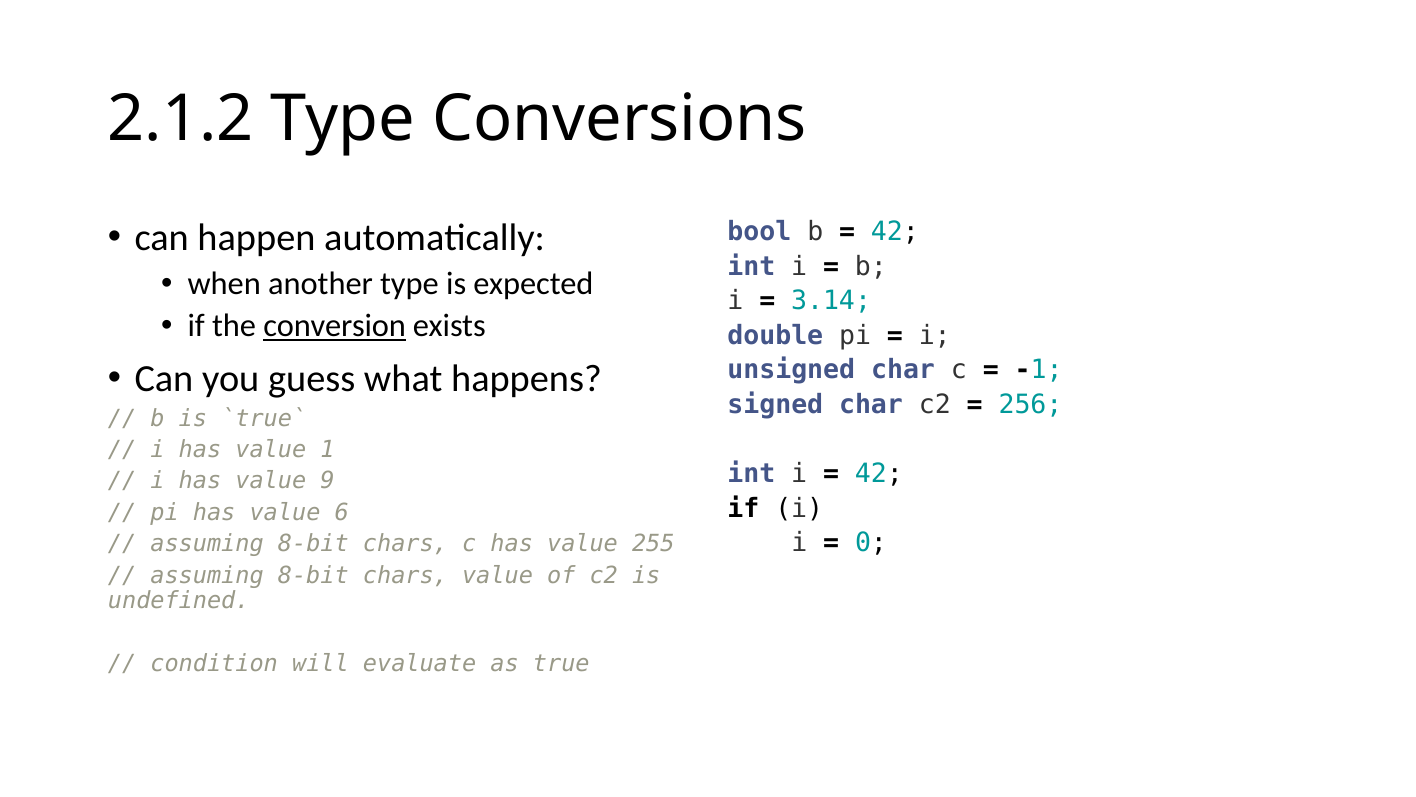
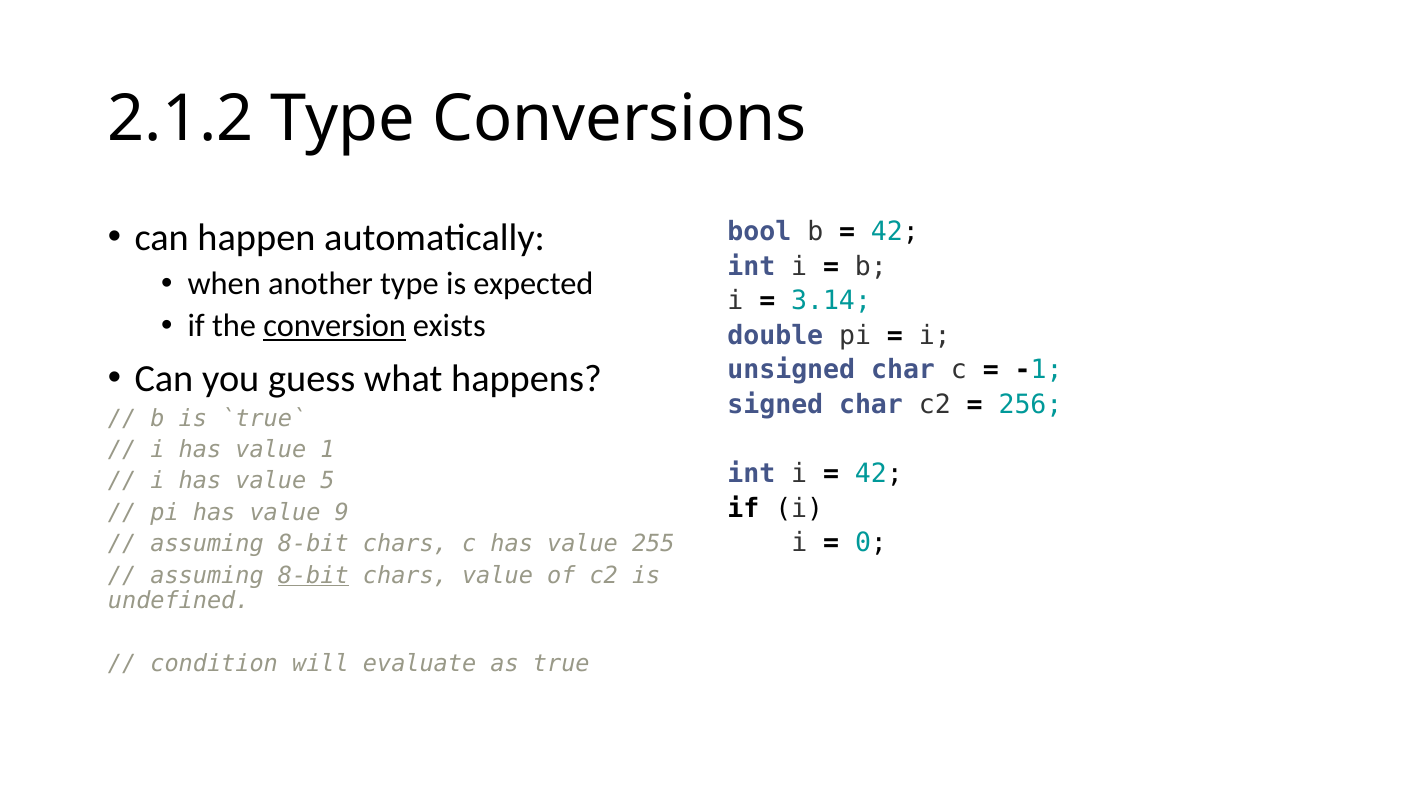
9: 9 -> 5 (328, 481)
6: 6 -> 9 (342, 512)
8-bit underline: none -> present (313, 575)
